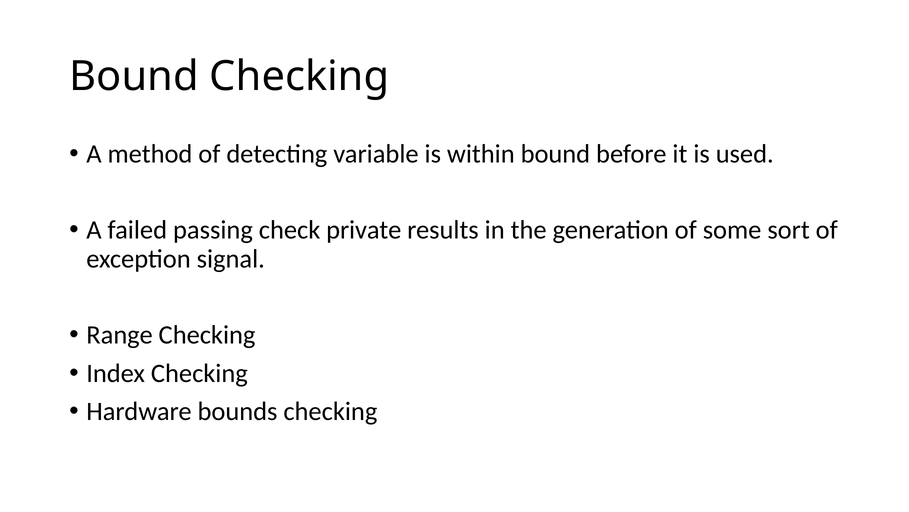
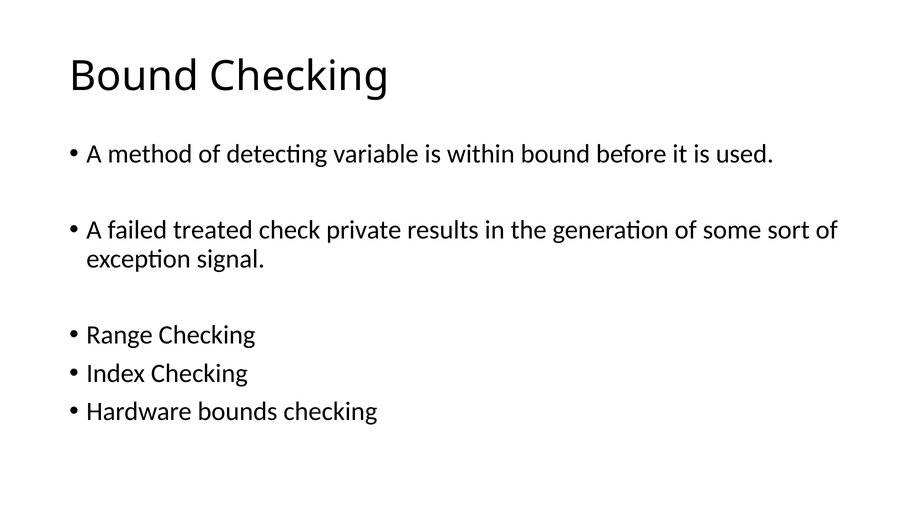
passing: passing -> treated (213, 230)
